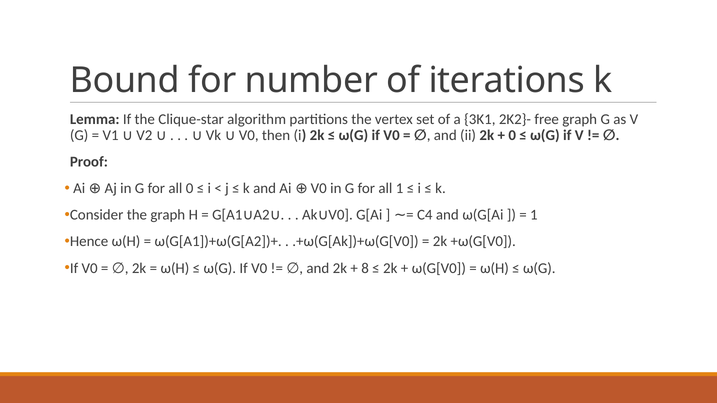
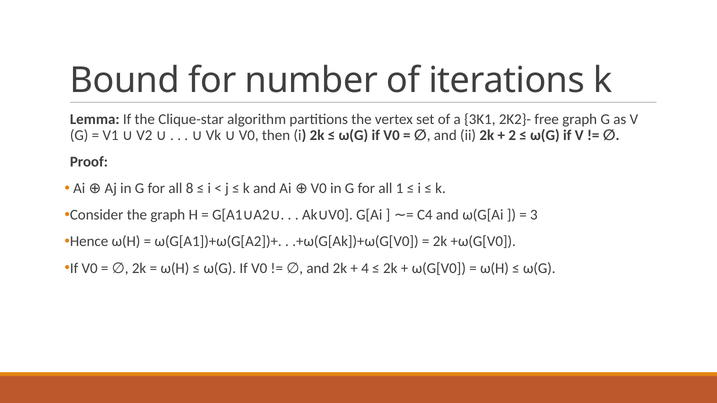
0: 0 -> 2 (512, 135)
all 0: 0 -> 8 (190, 189)
1: 1 -> 3 (534, 215)
8: 8 -> 4 (365, 268)
